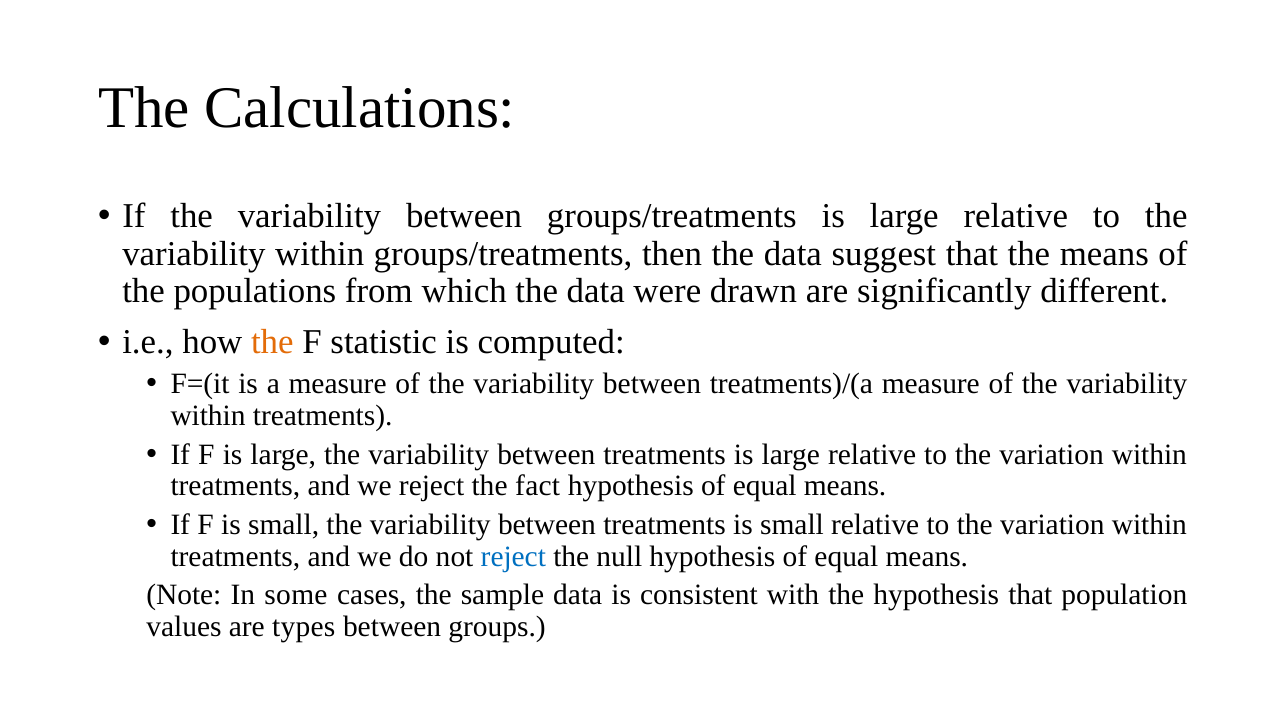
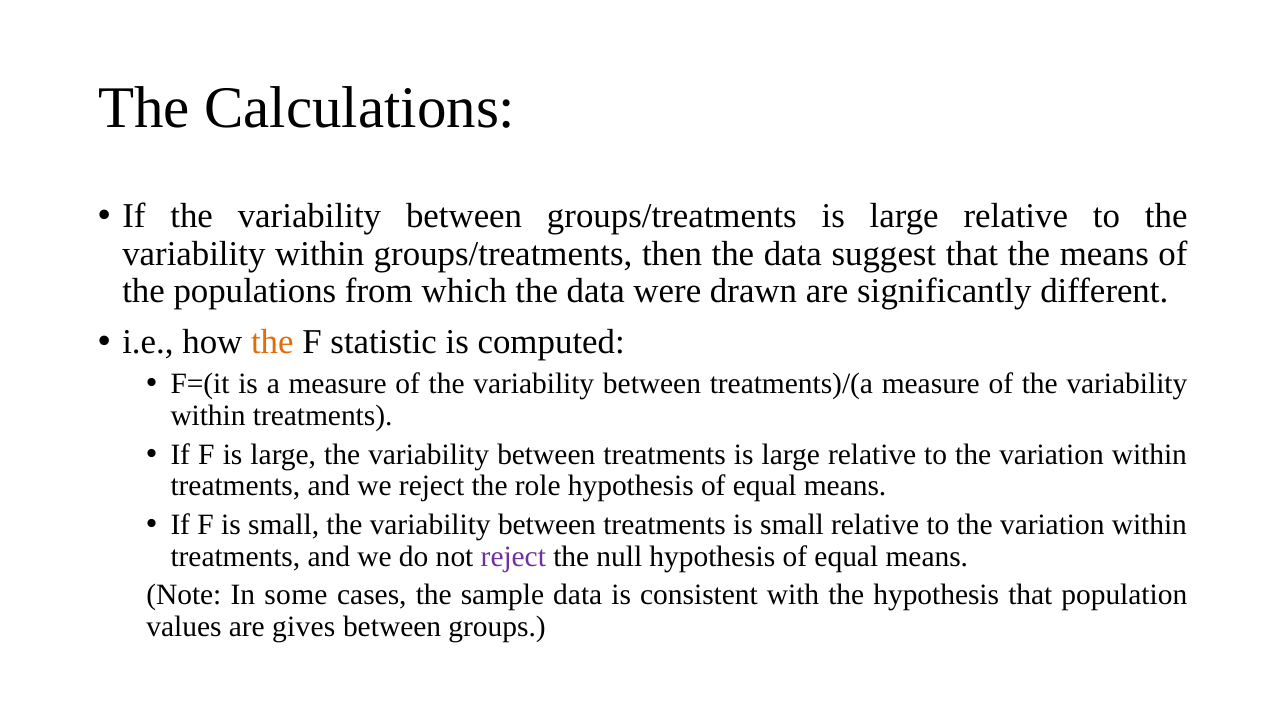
fact: fact -> role (538, 486)
reject colour: blue -> purple (513, 556)
types: types -> gives (304, 627)
